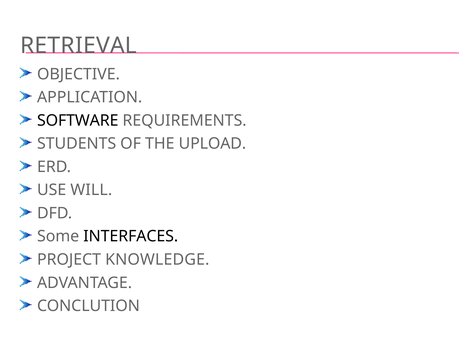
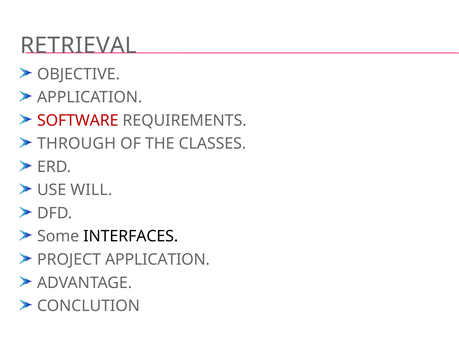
SOFTWARE colour: black -> red (78, 121)
STUDENTS: STUDENTS -> THROUGH (77, 144)
UPLOAD: UPLOAD -> CLASSES (212, 144)
PROJECT KNOWLEDGE: KNOWLEDGE -> APPLICATION (157, 260)
